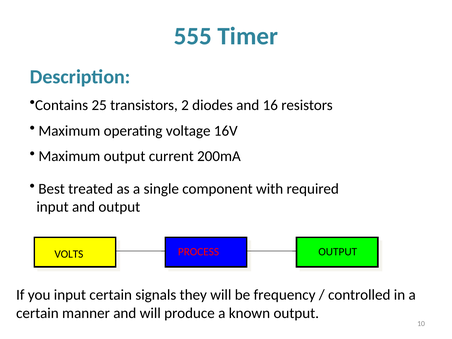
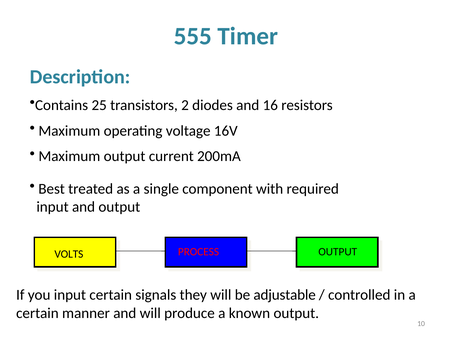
frequency: frequency -> adjustable (285, 295)
